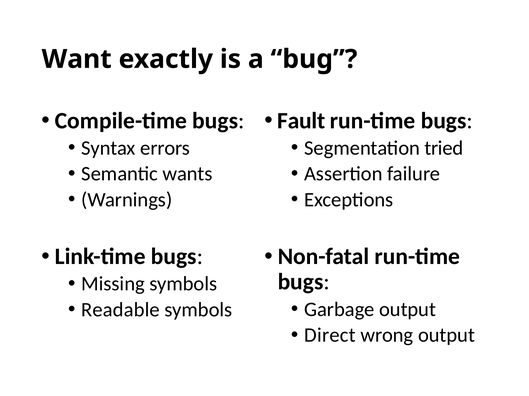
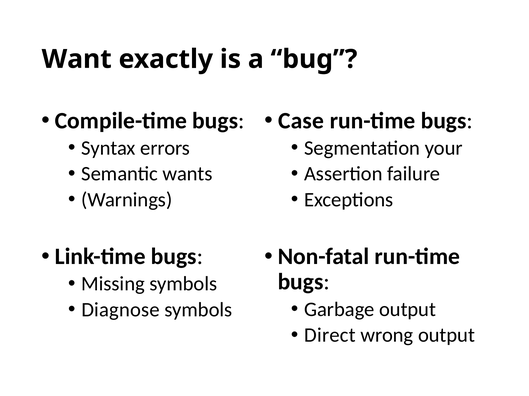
Fault: Fault -> Case (301, 121)
tried: tried -> your (444, 148)
Readable: Readable -> Diagnose (121, 310)
